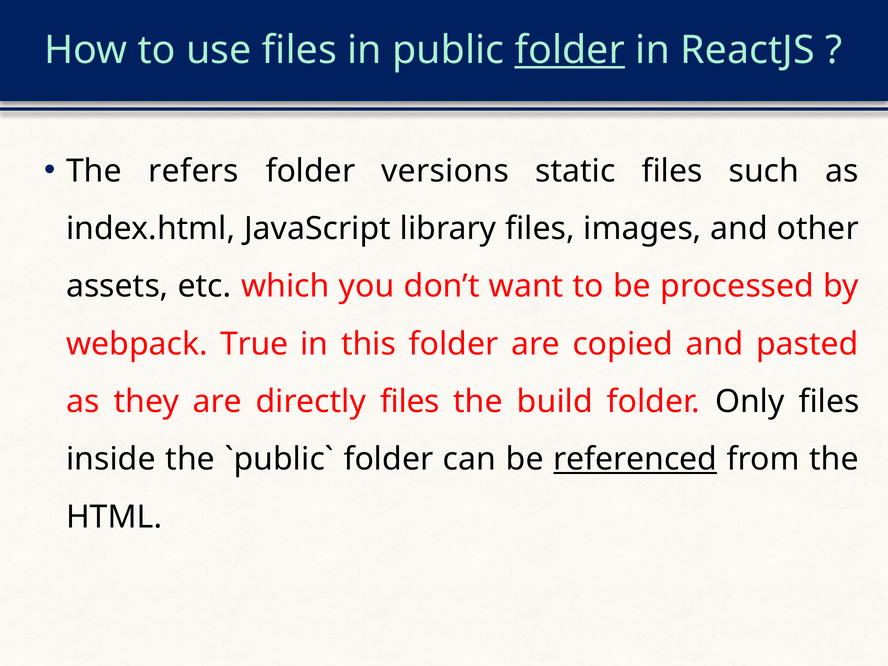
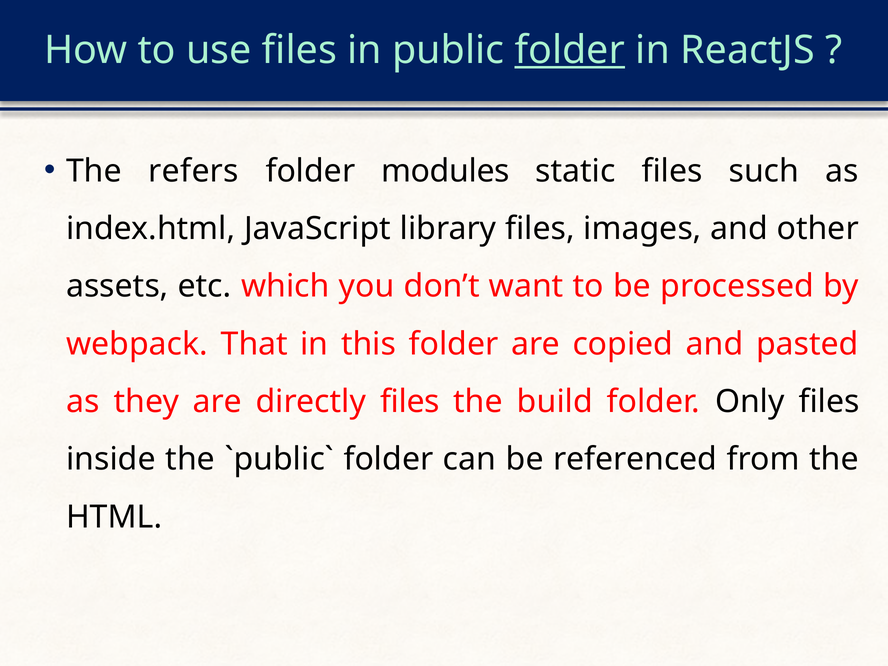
versions: versions -> modules (445, 171)
True: True -> That (254, 344)
referenced underline: present -> none (635, 459)
